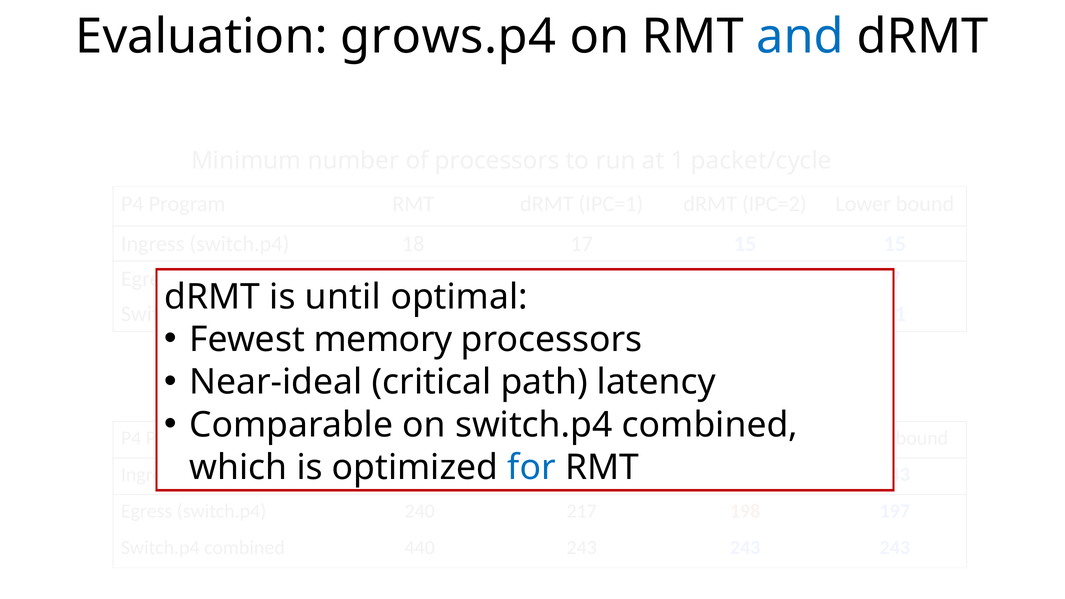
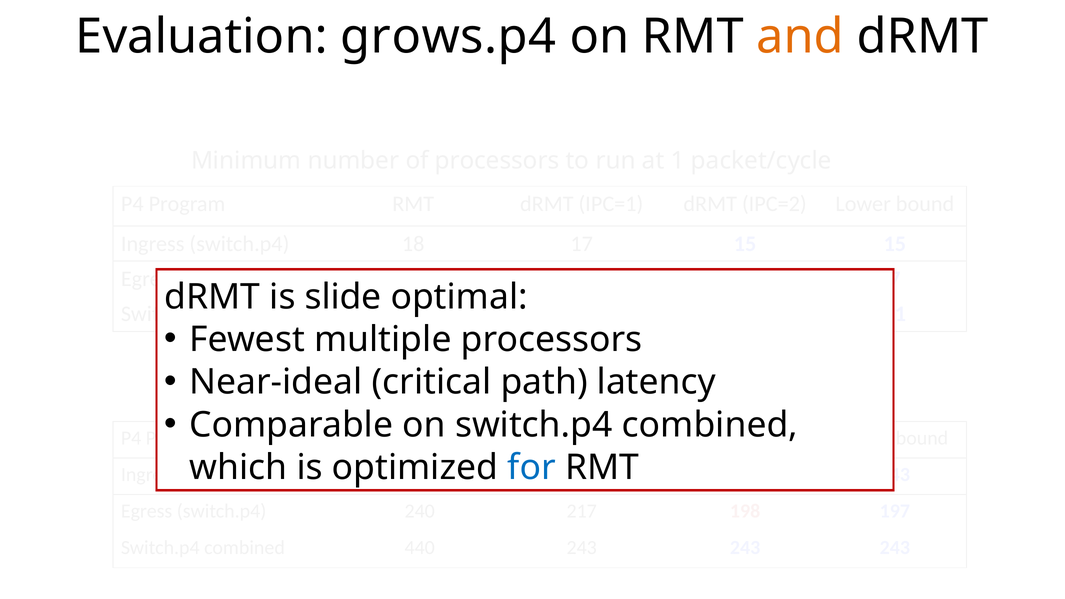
and colour: blue -> orange (800, 37)
until: until -> slide (343, 297)
memory: memory -> multiple (383, 340)
